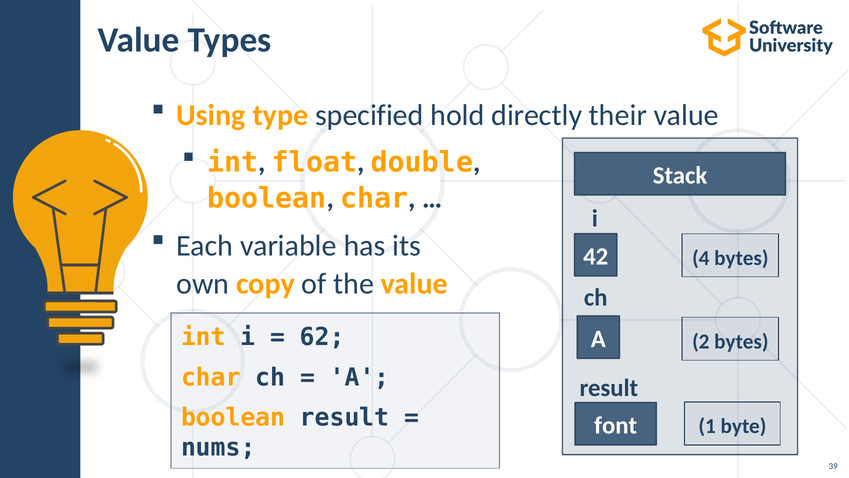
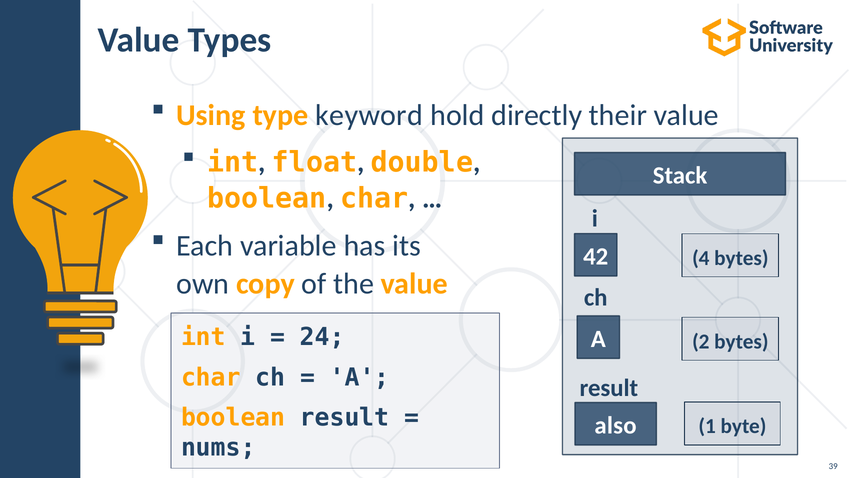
specified: specified -> keyword (369, 115)
62: 62 -> 24 (322, 337)
font: font -> also (616, 425)
